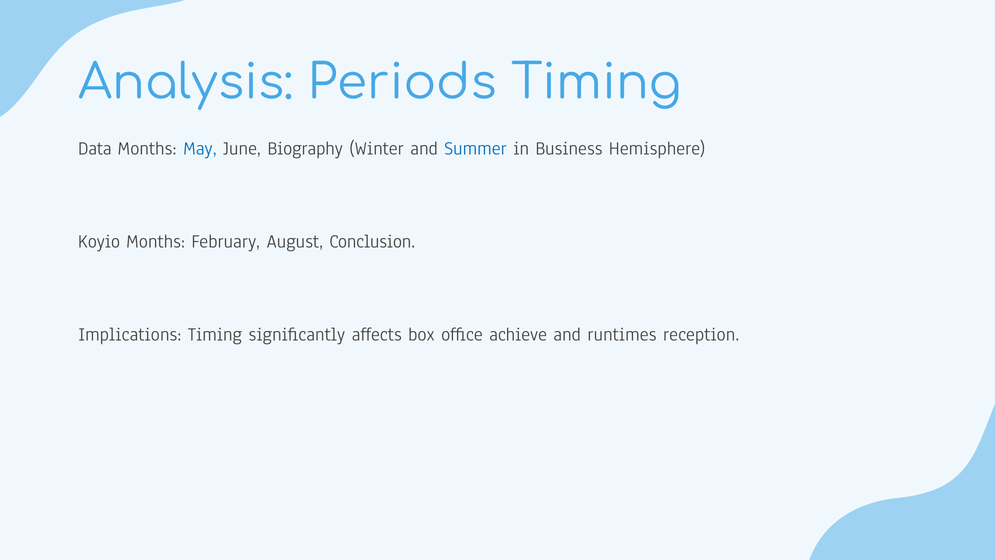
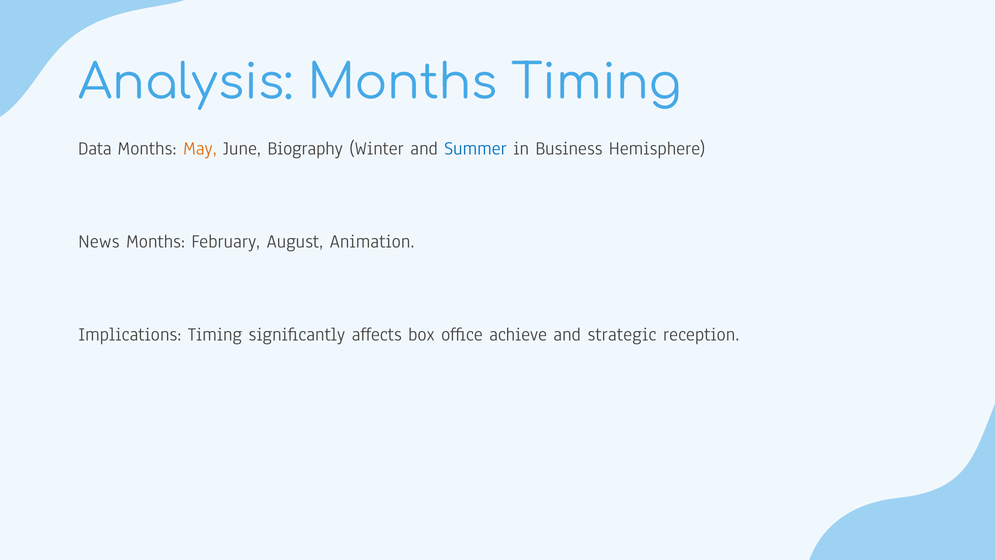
Analysis Periods: Periods -> Months (403, 83)
May colour: blue -> orange (200, 148)
Koyio: Koyio -> News (99, 241)
Conclusion: Conclusion -> Animation (372, 241)
runtimes: runtimes -> strategic (622, 334)
